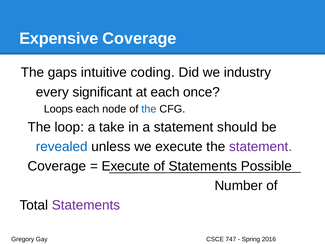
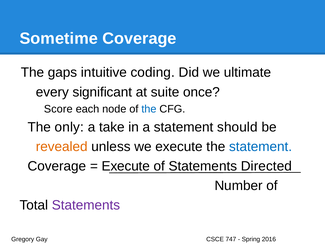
Expensive: Expensive -> Sometime (59, 39)
industry: industry -> ultimate (248, 72)
at each: each -> suite (165, 92)
Loops: Loops -> Score (58, 109)
loop: loop -> only (69, 127)
revealed colour: blue -> orange (62, 147)
statement colour: purple -> blue (261, 147)
Possible: Possible -> Directed (266, 166)
